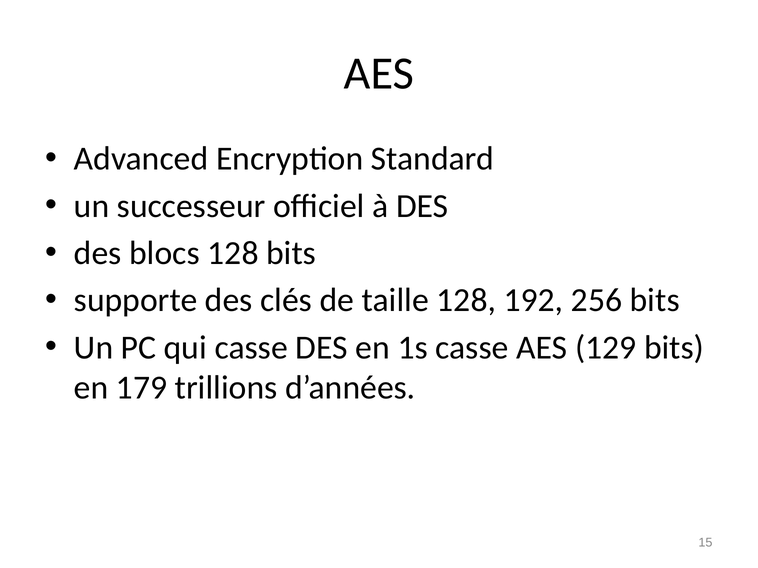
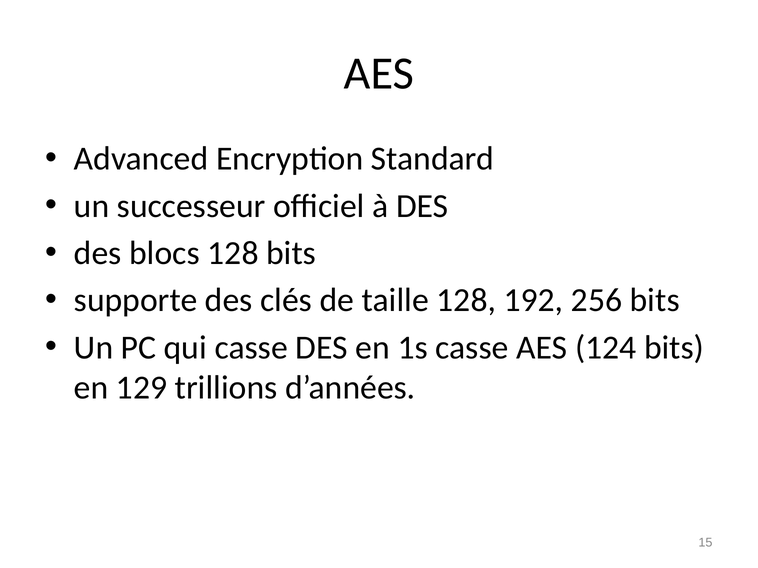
129: 129 -> 124 (606, 348)
179: 179 -> 129 (142, 388)
